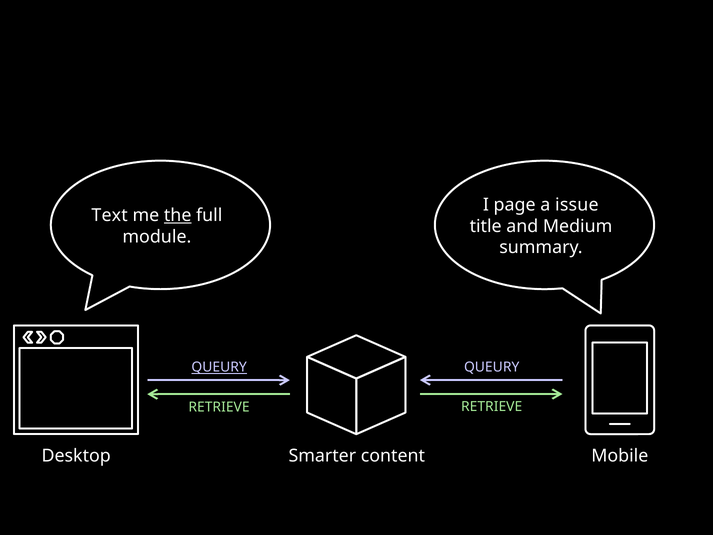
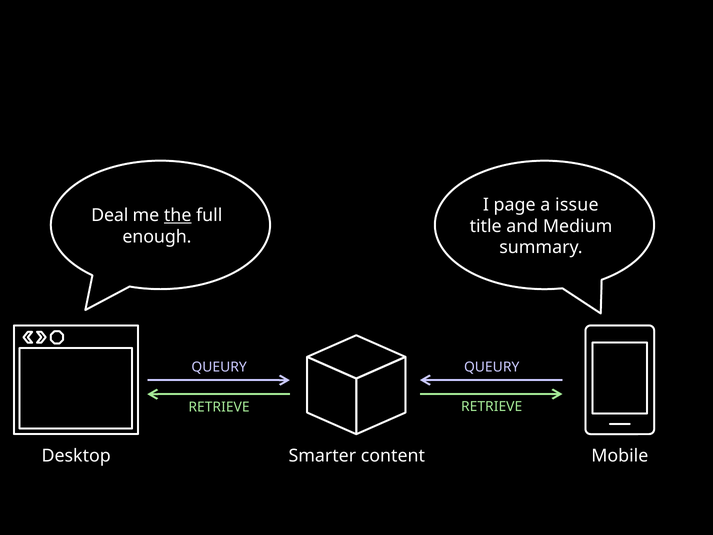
Text: Text -> Deal (110, 215)
module: module -> enough (157, 237)
QUEURY underline: present -> none (219, 367)
